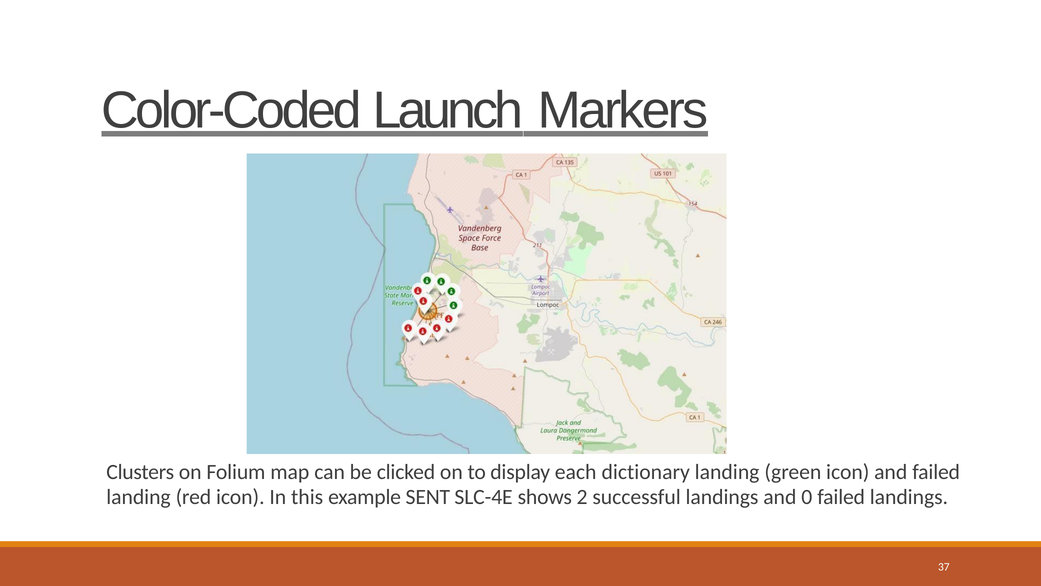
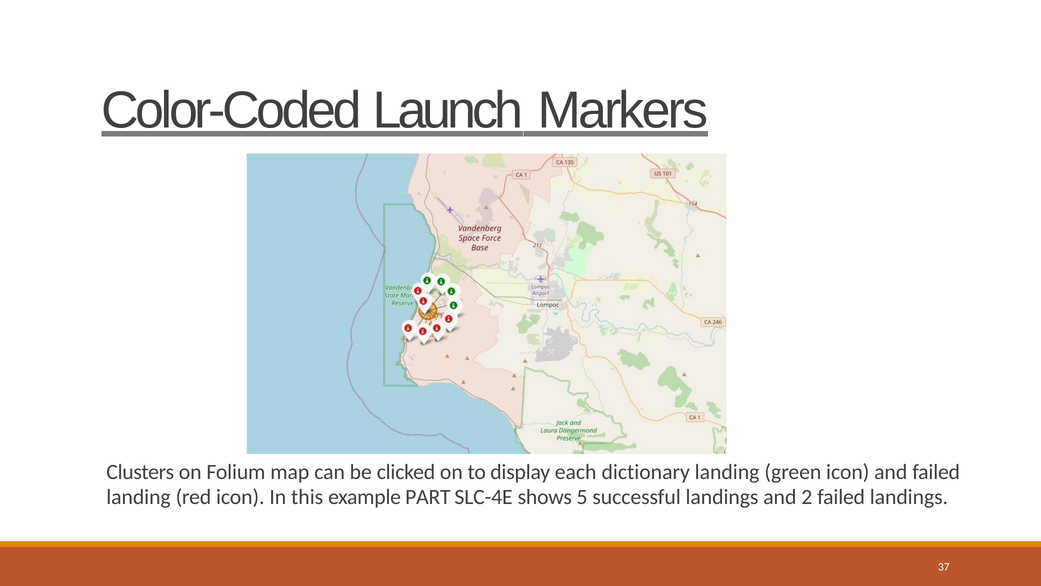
SENT: SENT -> PART (428, 497)
2: 2 -> 5 (582, 497)
0: 0 -> 2 (807, 497)
